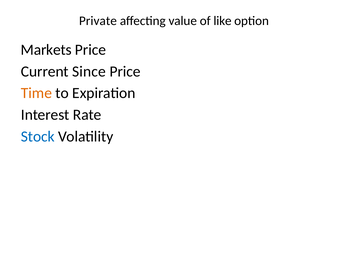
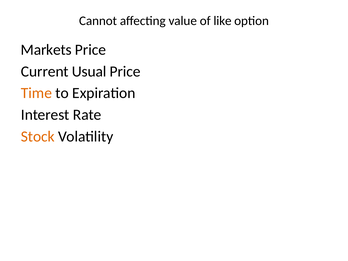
Private: Private -> Cannot (98, 21)
Since: Since -> Usual (89, 71)
Stock colour: blue -> orange (38, 136)
